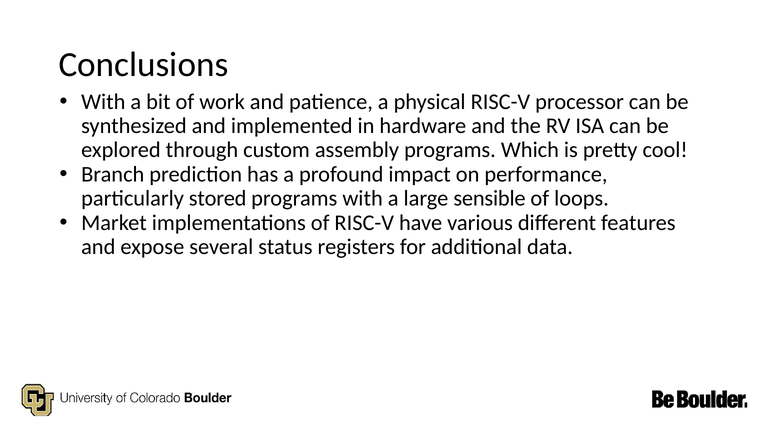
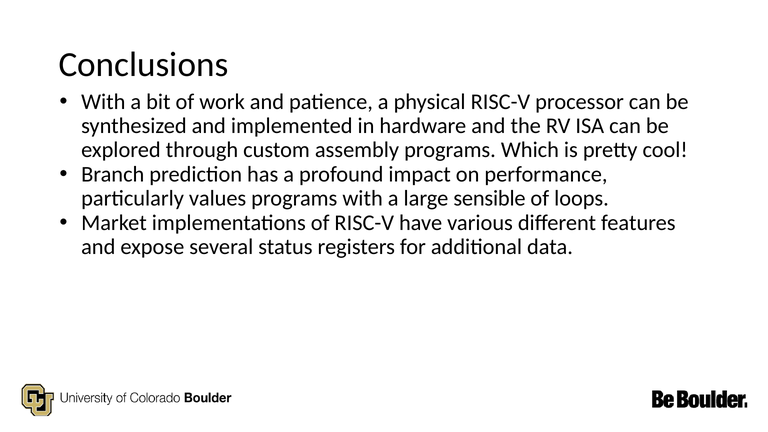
stored: stored -> values (218, 198)
